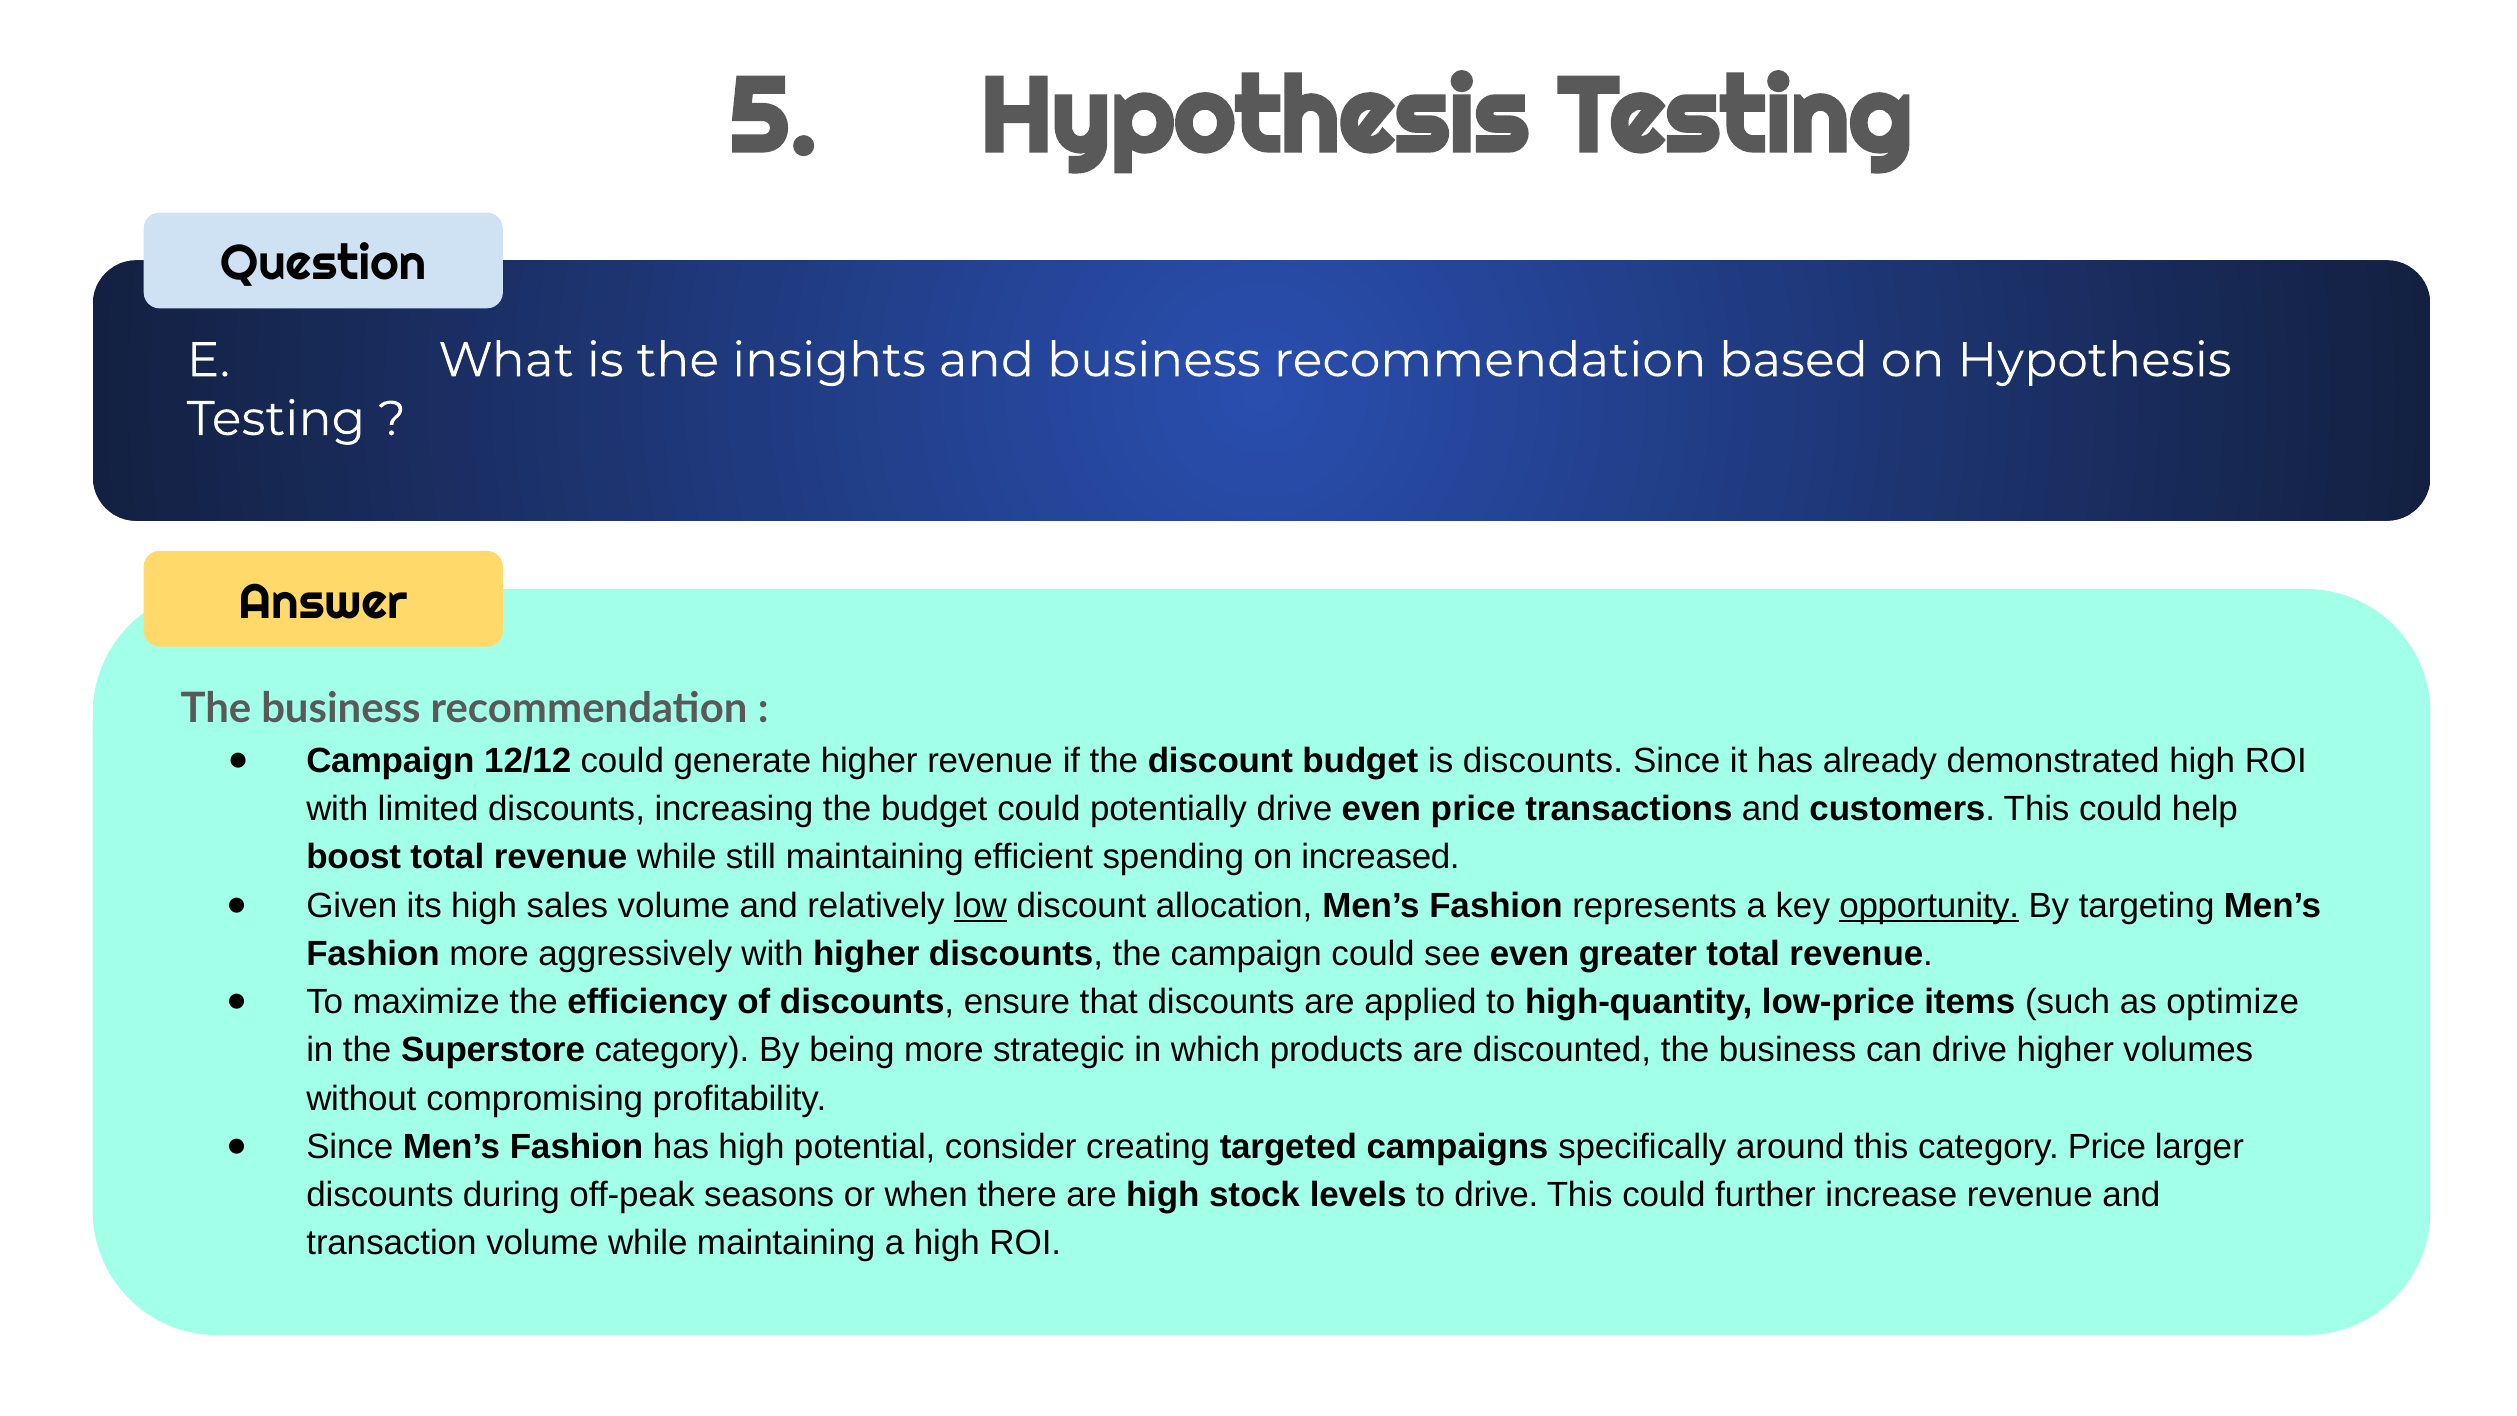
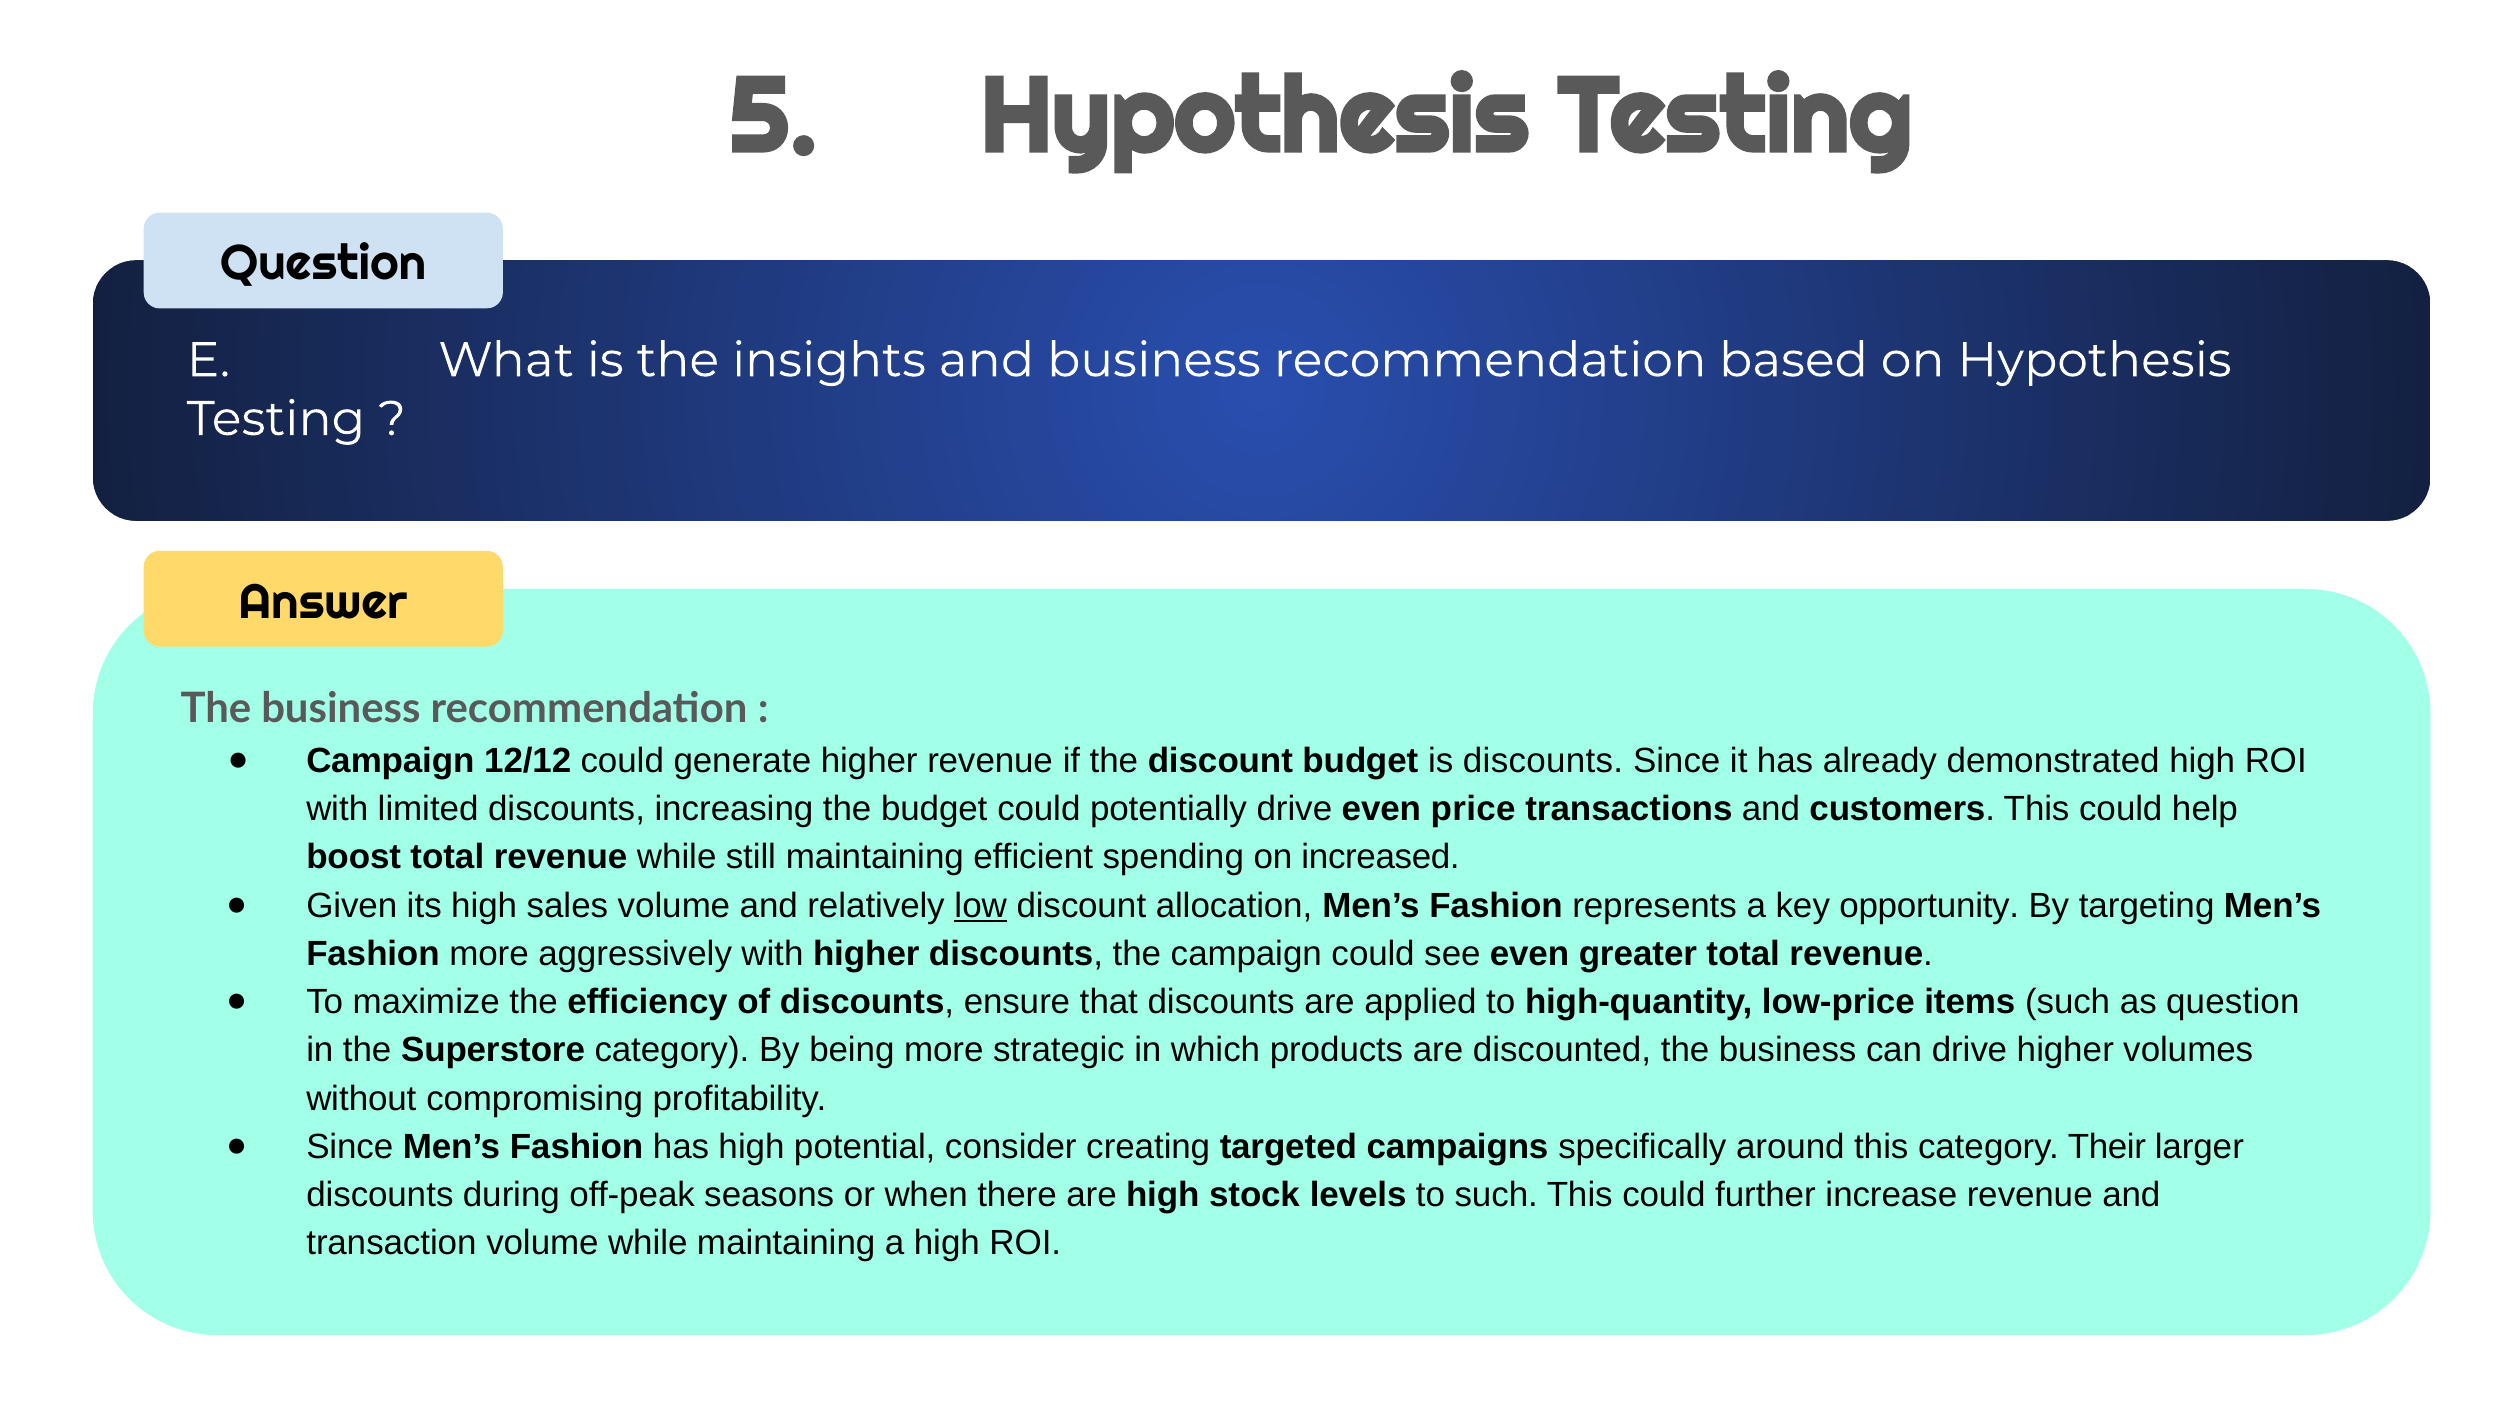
opportunity underline: present -> none (1929, 905)
as optimize: optimize -> question (2233, 1002)
category Price: Price -> Their (2107, 1147)
to drive: drive -> such (1496, 1195)
